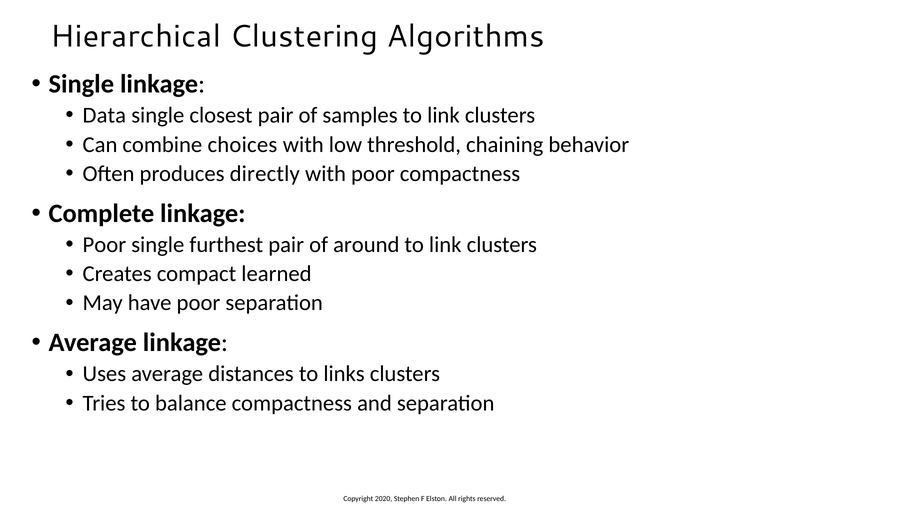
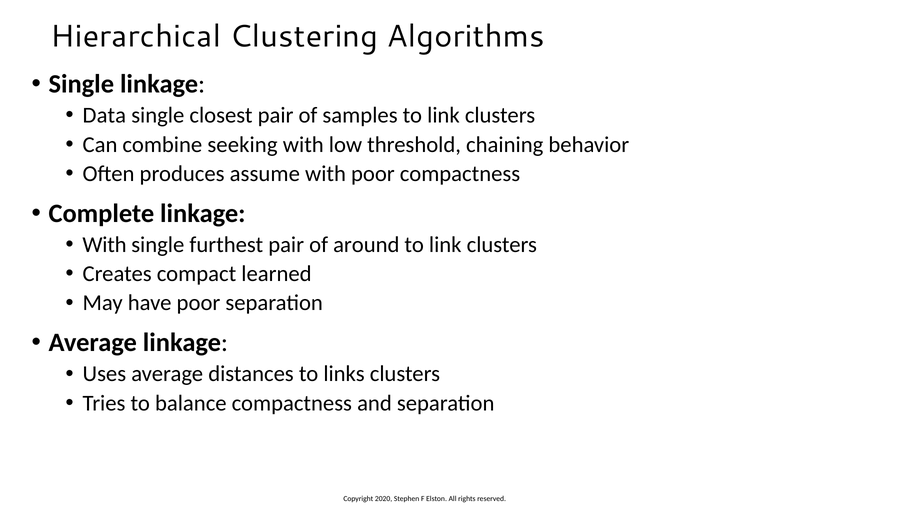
choices: choices -> seeking (242, 145)
directly: directly -> assume (265, 174)
Poor: Poor -> With (105, 245)
